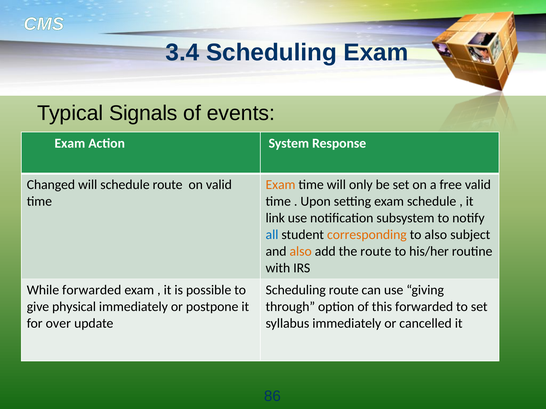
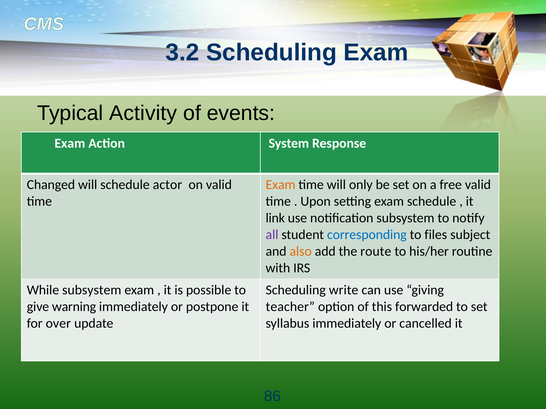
3.4: 3.4 -> 3.2 (182, 53)
Signals: Signals -> Activity (143, 113)
schedule route: route -> actor (167, 185)
all colour: blue -> purple (272, 235)
corresponding colour: orange -> blue (367, 235)
to also: also -> files (436, 235)
While forwarded: forwarded -> subsystem (92, 290)
Scheduling route: route -> write (344, 290)
physical: physical -> warning (74, 307)
through: through -> teacher (290, 307)
